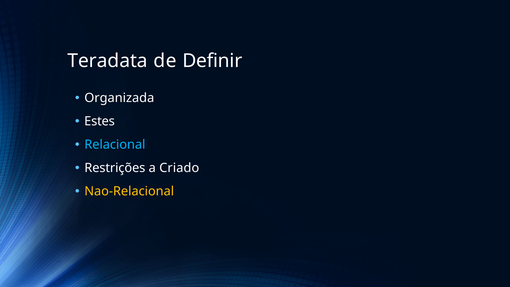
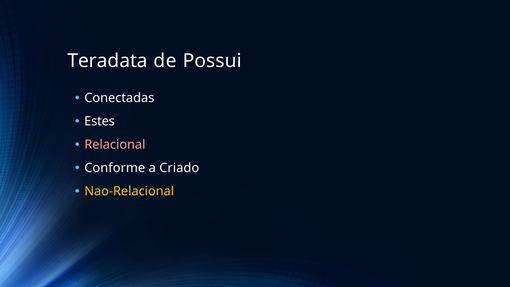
Definir: Definir -> Possui (212, 61)
Organizada: Organizada -> Conectadas (119, 98)
Relacional colour: light blue -> pink (115, 145)
Restrições: Restrições -> Conforme (115, 168)
